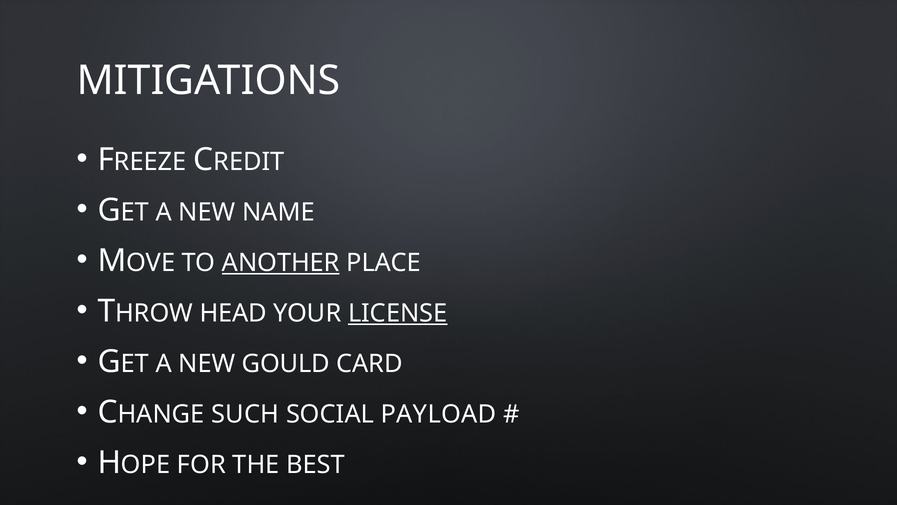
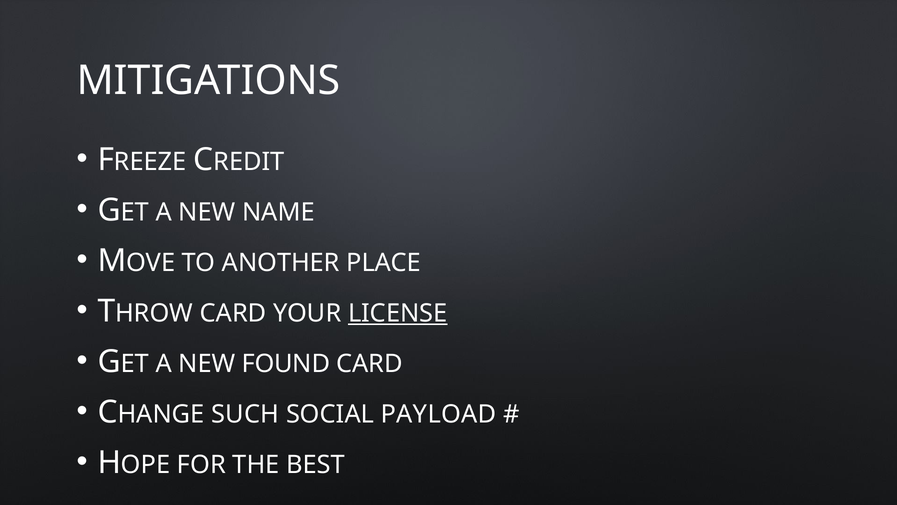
ANOTHER underline: present -> none (281, 263)
HEAD: HEAD -> CARD (233, 313)
GOULD: GOULD -> FOUND (286, 364)
